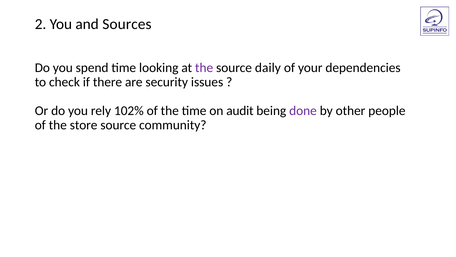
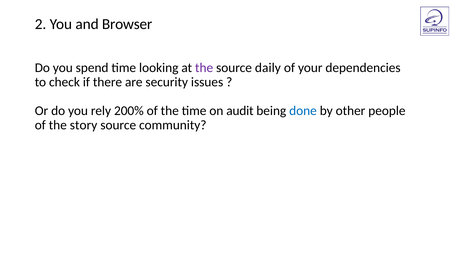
Sources: Sources -> Browser (127, 24)
102%: 102% -> 200% (129, 111)
done colour: purple -> blue (303, 111)
store: store -> story (84, 125)
